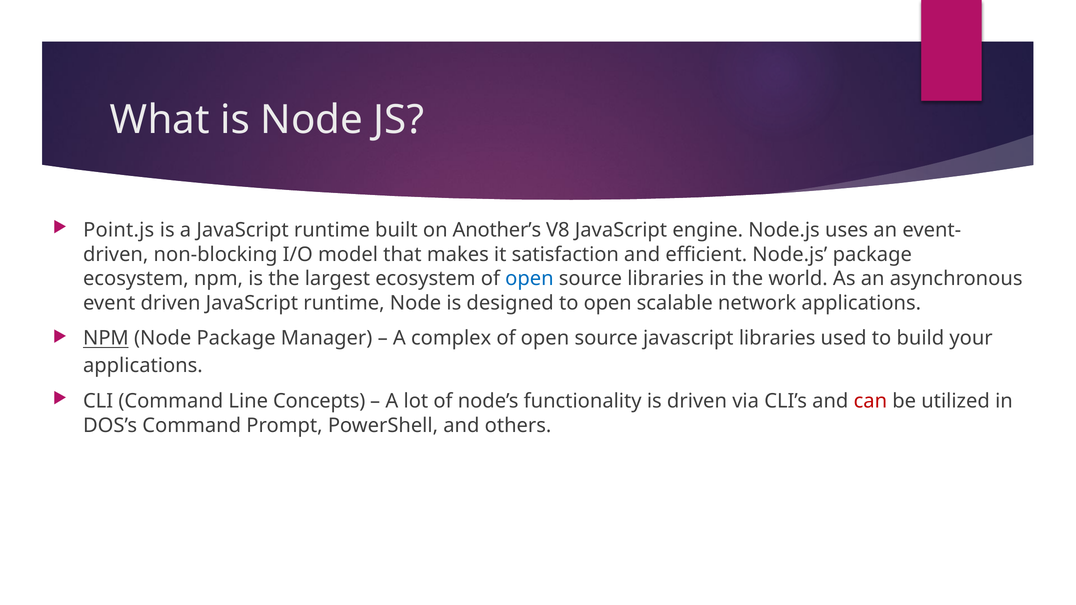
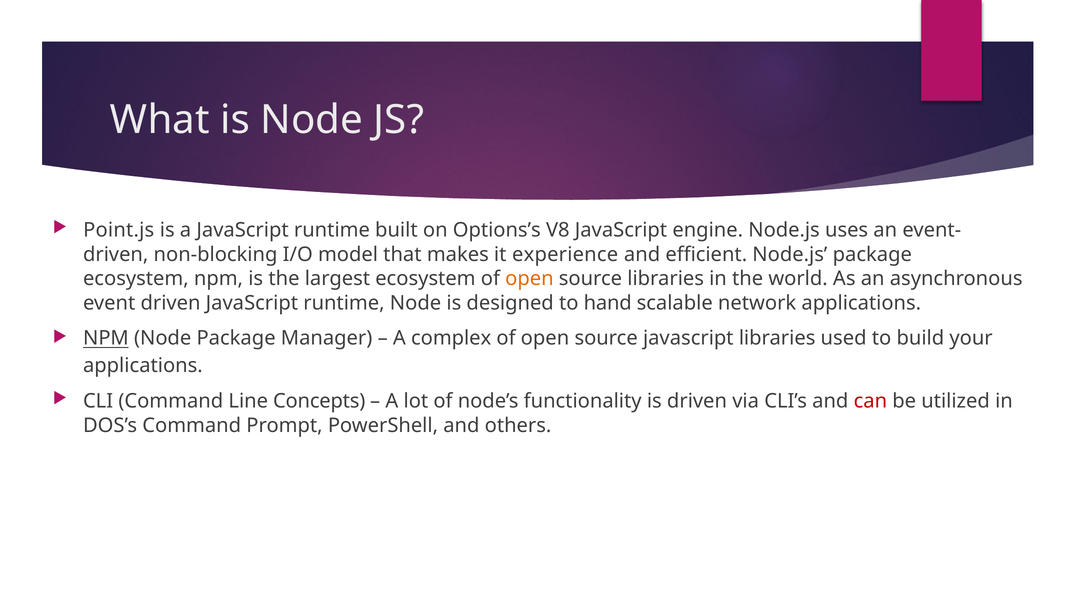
Another’s: Another’s -> Options’s (497, 230)
satisfaction: satisfaction -> experience (565, 255)
open colour: blue -> orange (529, 279)
to open: open -> hand (608, 303)
